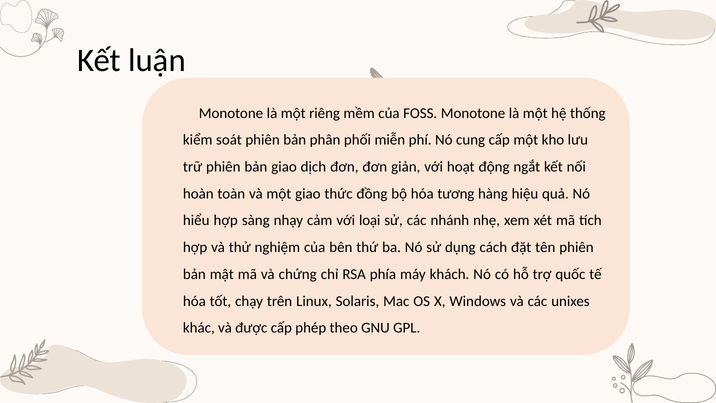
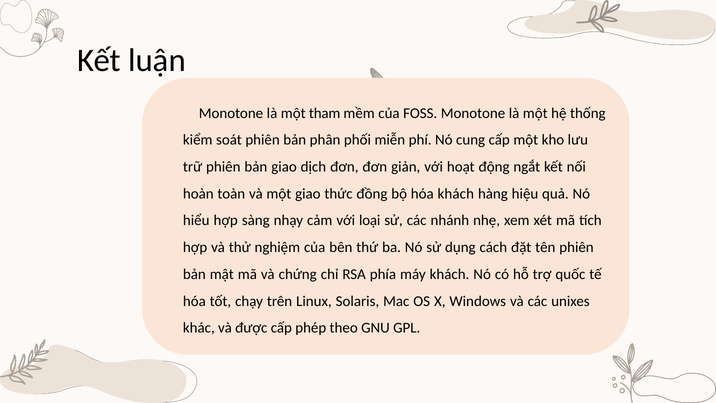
riêng: riêng -> tham (325, 113)
hóa tương: tương -> khách (456, 194)
